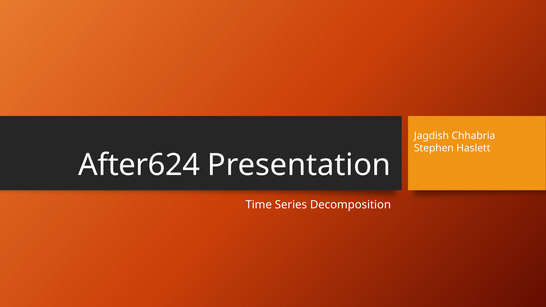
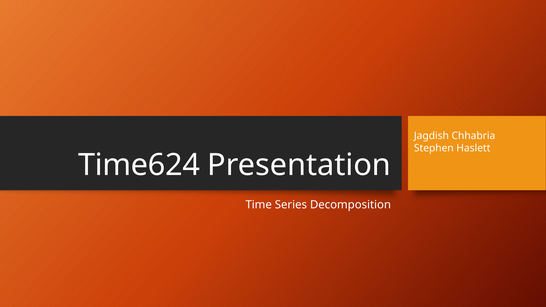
After624: After624 -> Time624 (139, 165)
